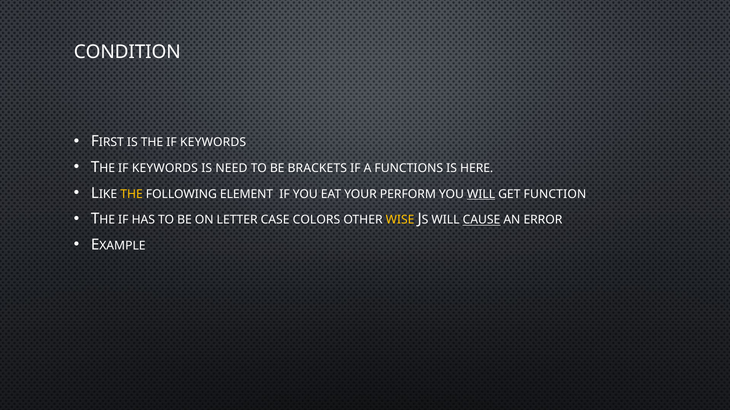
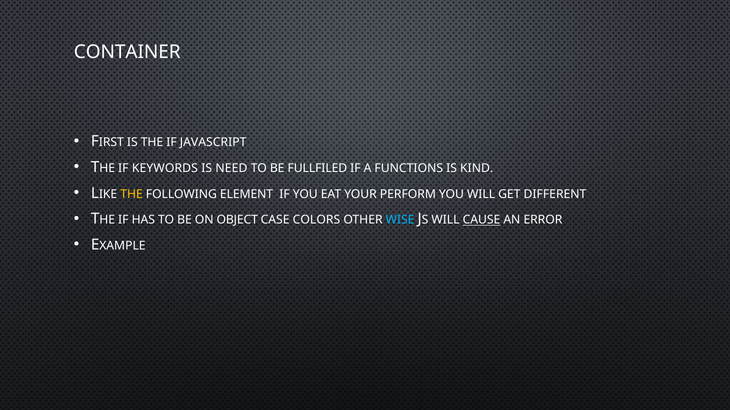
CONDITION: CONDITION -> CONTAINER (127, 52)
THE IF KEYWORDS: KEYWORDS -> JAVASCRIPT (213, 143)
BRACKETS: BRACKETS -> FULLFILED (317, 169)
HERE: HERE -> KIND (477, 169)
WILL underline: present -> none (481, 194)
FUNCTION: FUNCTION -> DIFFERENT (555, 194)
LETTER: LETTER -> OBJECT (237, 220)
WISE colour: yellow -> light blue (400, 220)
